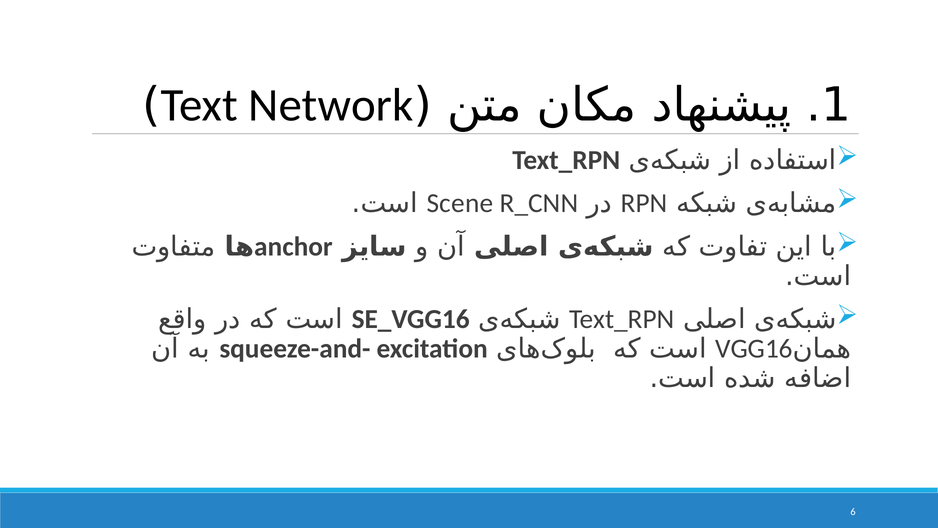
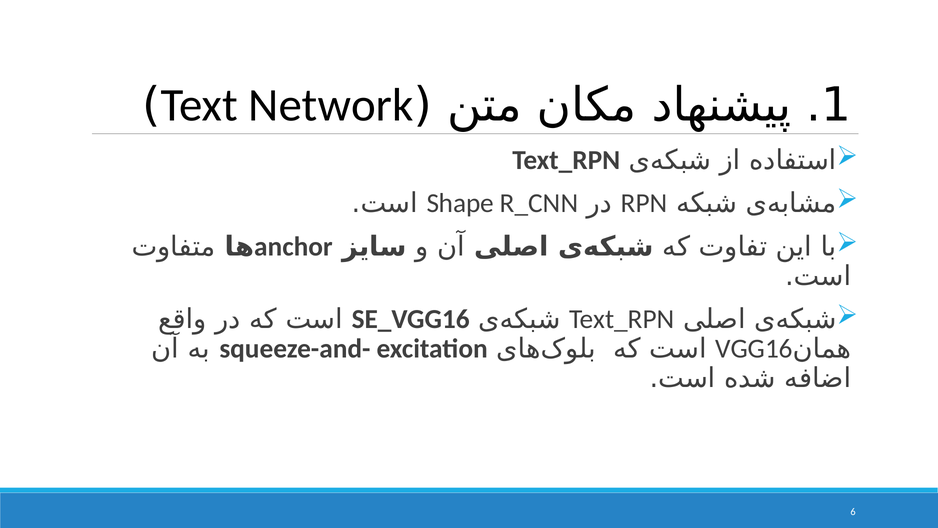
Scene: Scene -> Shape (460, 203)
